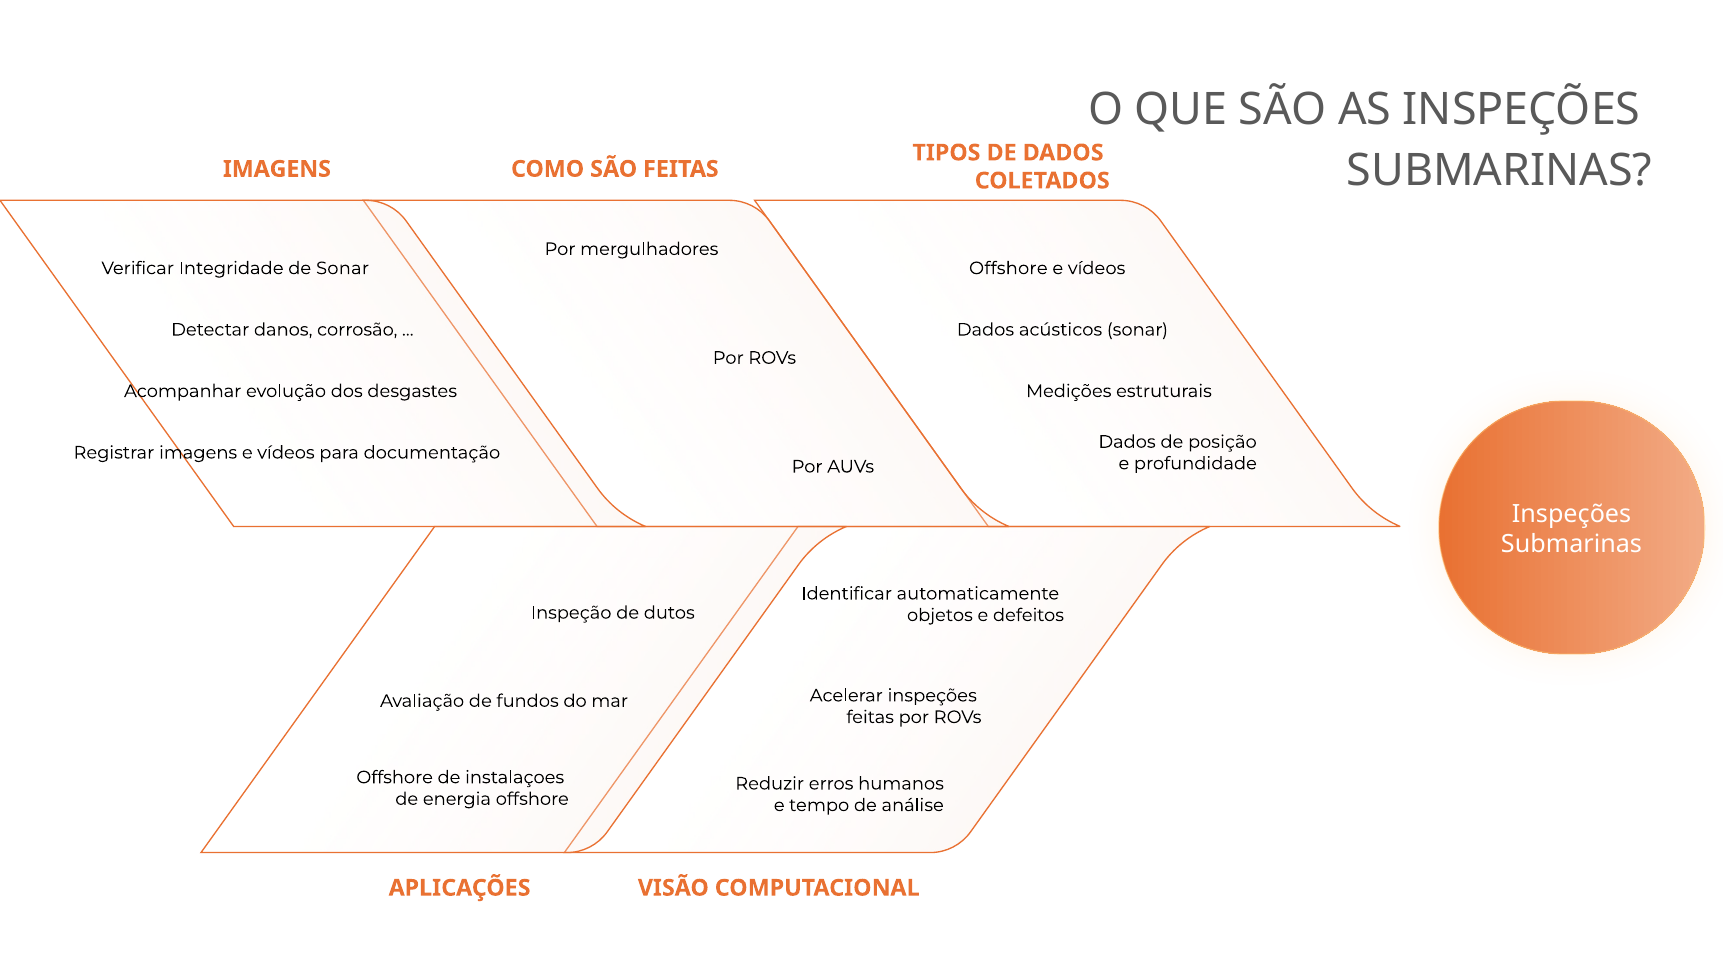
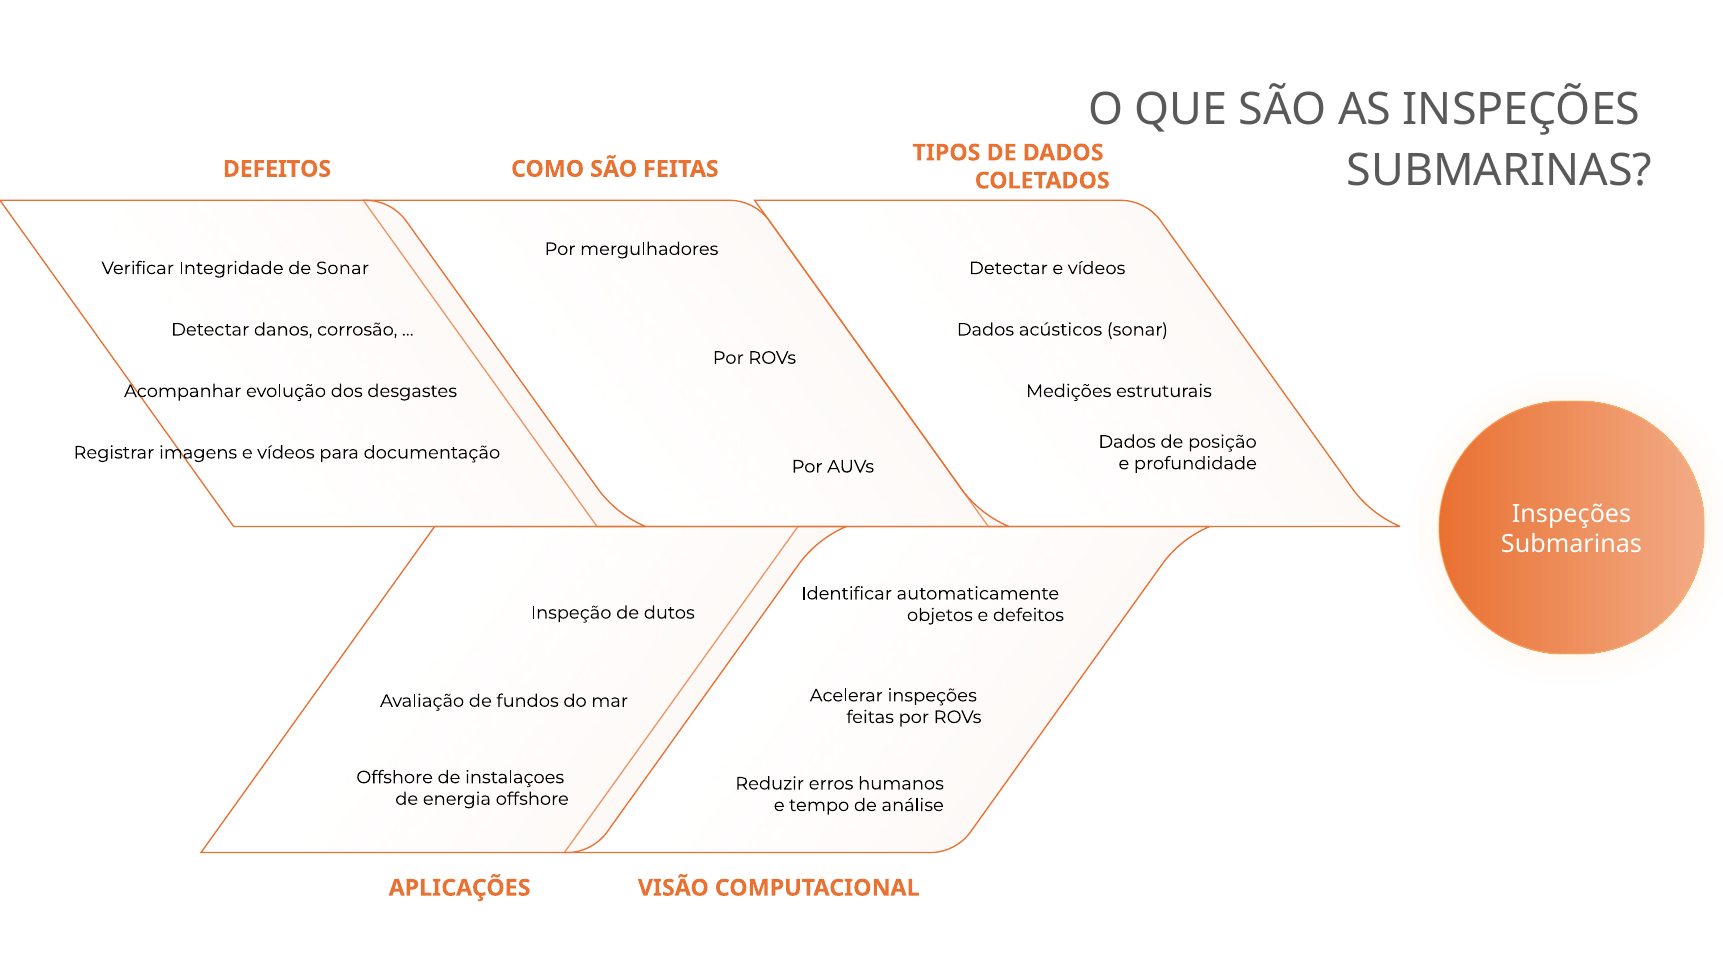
IMAGENS: IMAGENS -> DEFEITOS (277, 169)
Offshore: Offshore -> Detectar (1008, 268)
